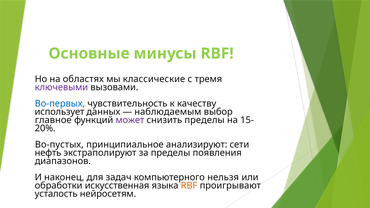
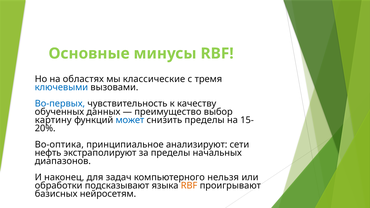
ключевыми colour: purple -> blue (61, 87)
использует: использует -> обученных (59, 112)
наблюдаемым: наблюдаемым -> преимущество (168, 112)
главное: главное -> картину (53, 120)
может colour: purple -> blue (130, 120)
Во-пустых: Во-пустых -> Во-оптика (59, 145)
появления: появления -> начальных (217, 153)
искусственная: искусственная -> подсказывают (117, 186)
усталость: усталость -> базисных (56, 194)
